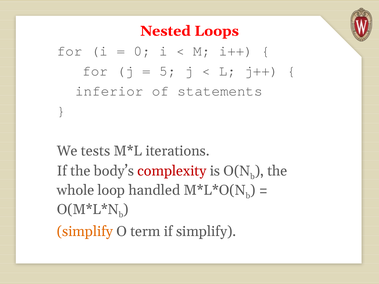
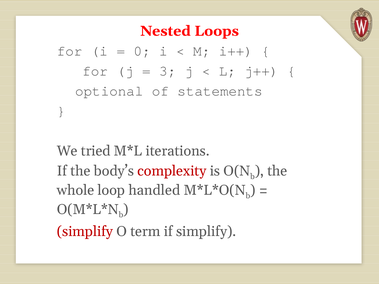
5: 5 -> 3 (168, 71)
inferior: inferior -> optional (109, 91)
tests: tests -> tried (96, 151)
simplify colour: orange -> red (85, 232)
